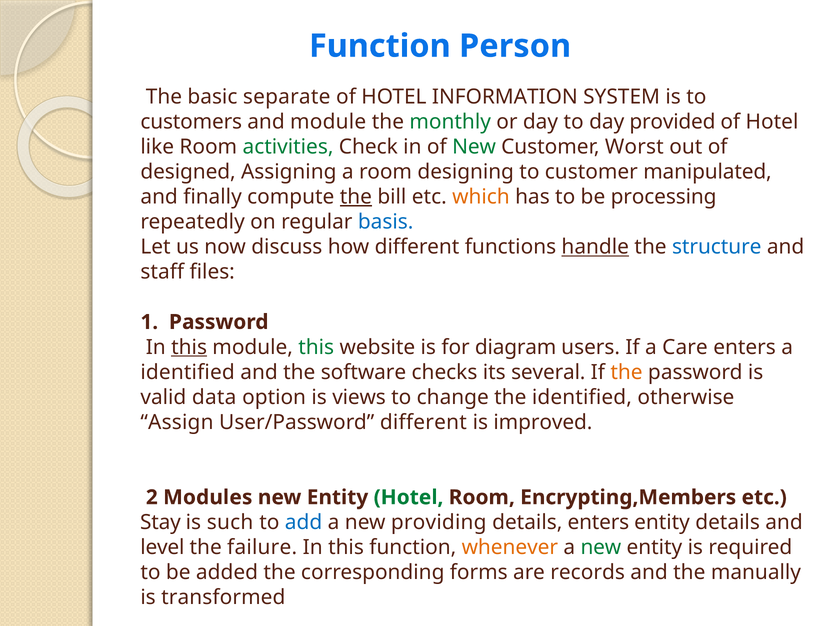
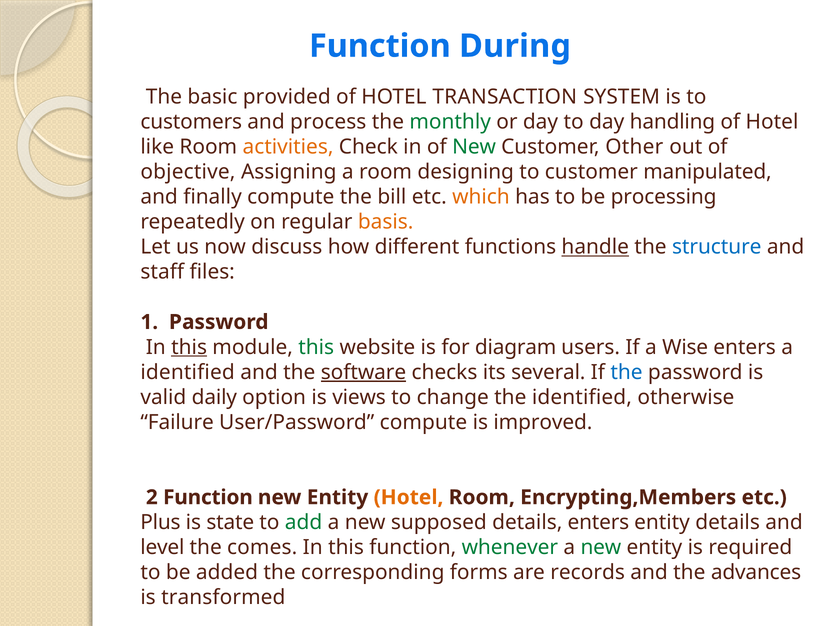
Person: Person -> During (515, 46)
separate: separate -> provided (287, 97)
INFORMATION: INFORMATION -> TRANSACTION (505, 97)
and module: module -> process (328, 122)
provided: provided -> handling (672, 122)
activities colour: green -> orange (288, 147)
Worst: Worst -> Other (634, 147)
designed: designed -> objective (188, 172)
the underline: present -> none (356, 197)
basis colour: blue -> orange (386, 222)
Care: Care -> Wise (685, 347)
software underline: none -> present (363, 372)
the colour: orange -> blue (627, 372)
data: data -> daily (214, 397)
Assign: Assign -> Failure (177, 422)
User/Password different: different -> compute (423, 422)
2 Modules: Modules -> Function (208, 498)
Hotel colour: green -> orange (409, 498)
Stay: Stay -> Plus (160, 523)
such: such -> state (230, 523)
add colour: blue -> green (304, 523)
providing: providing -> supposed (439, 523)
failure: failure -> comes (262, 548)
whenever colour: orange -> green (510, 548)
manually: manually -> advances (756, 573)
